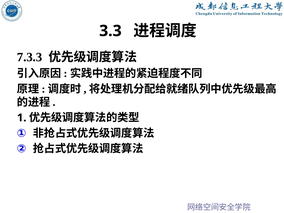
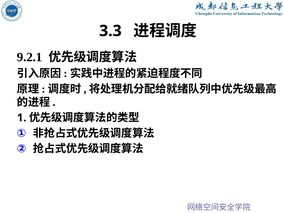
7.3.3: 7.3.3 -> 9.2.1 (30, 57)
